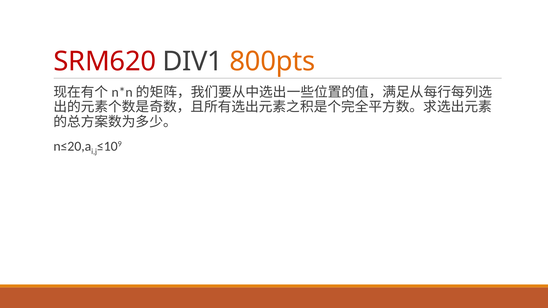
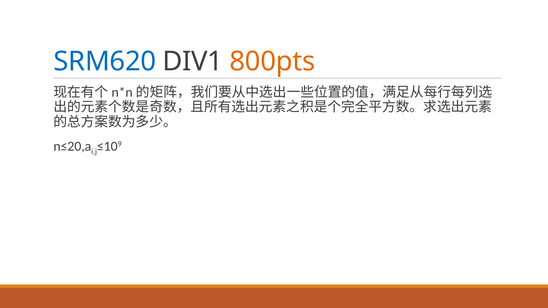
SRM620 colour: red -> blue (105, 61)
